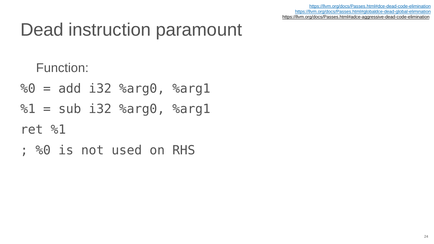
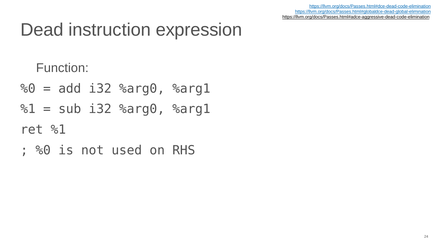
paramount: paramount -> expression (199, 30)
